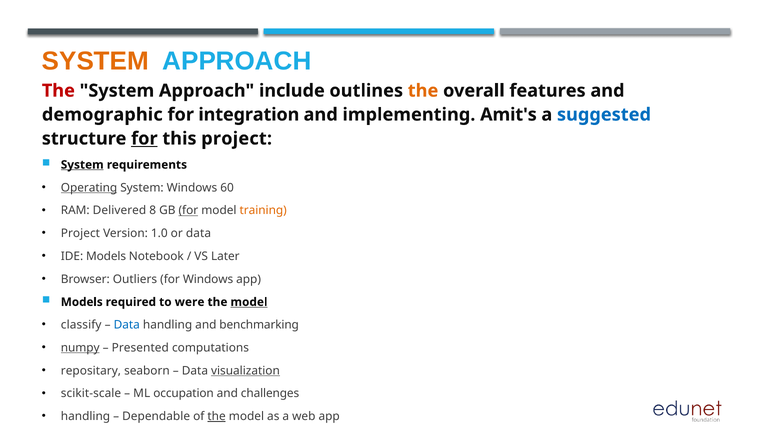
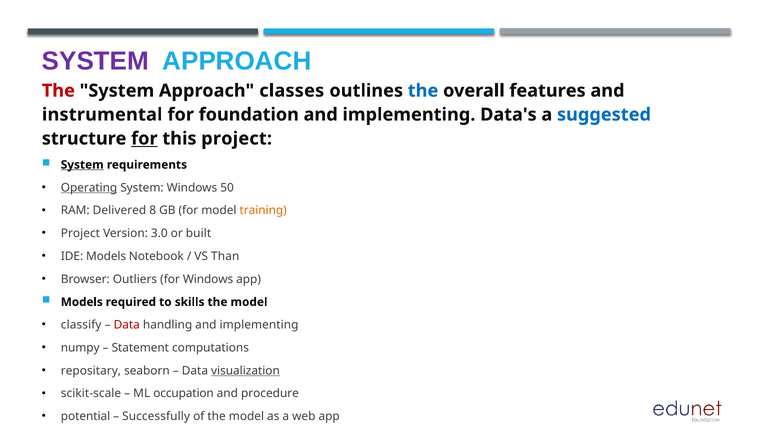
SYSTEM colour: orange -> purple (95, 61)
include: include -> classes (292, 91)
the colour: orange -> blue (423, 91)
demographic: demographic -> instrumental (102, 115)
integration: integration -> foundation (249, 115)
Amit's: Amit's -> Data's (508, 115)
60: 60 -> 50 (227, 188)
for underline: present -> none (188, 211)
1.0: 1.0 -> 3.0 (159, 234)
or data: data -> built (199, 234)
Later: Later -> Than (225, 257)
were: were -> skills (190, 302)
model underline: present -> none (249, 302)
Data colour: blue -> red (127, 325)
handling and benchmarking: benchmarking -> implementing (259, 325)
numpy underline: present -> none (80, 348)
Presented: Presented -> Statement (140, 348)
challenges: challenges -> procedure (270, 394)
handling: handling -> potential (86, 417)
Dependable: Dependable -> Successfully (156, 417)
the underline: present -> none (217, 417)
